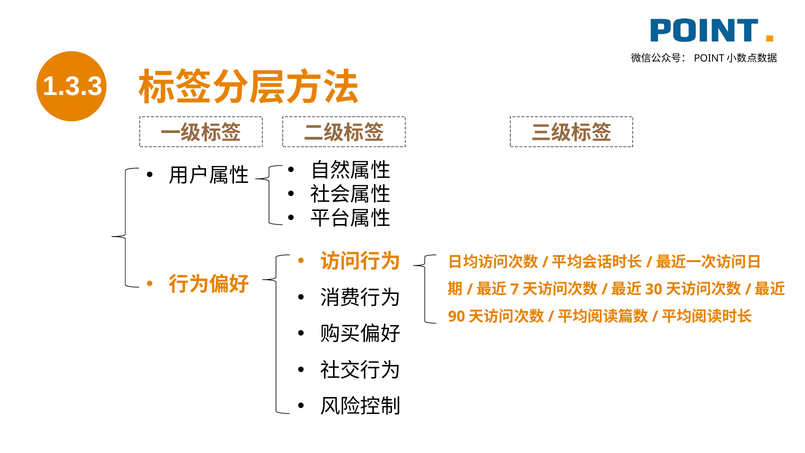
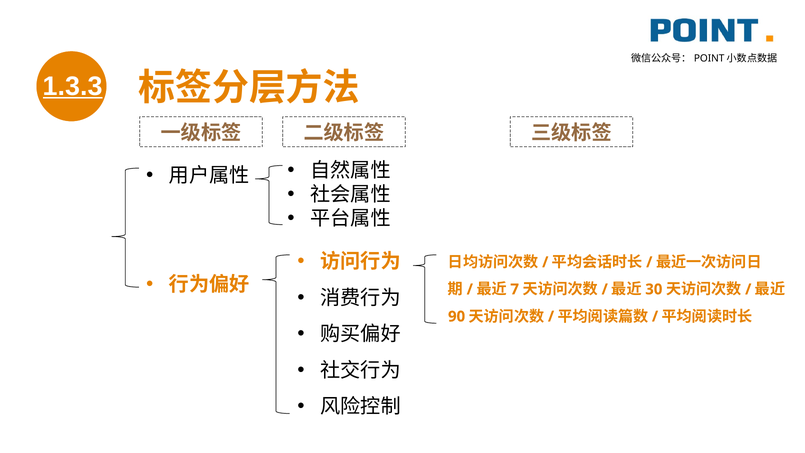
1.3.3 underline: none -> present (73, 86)
